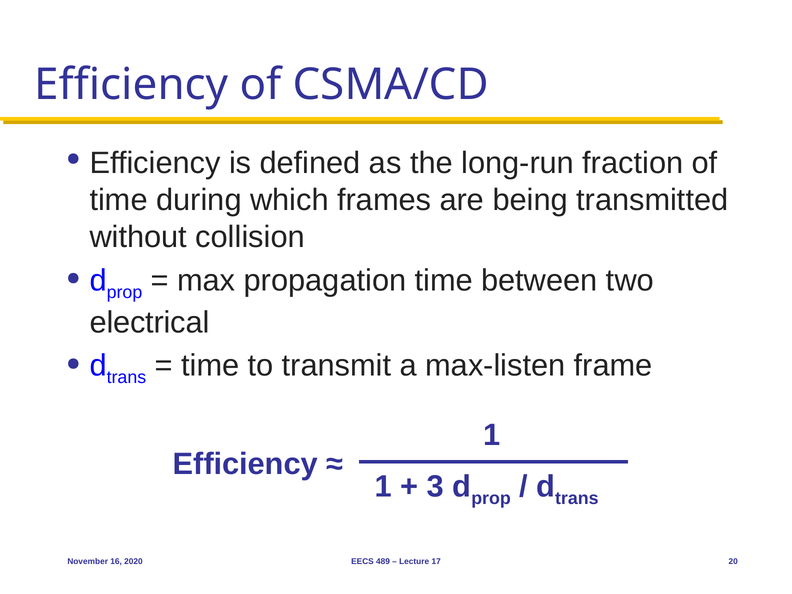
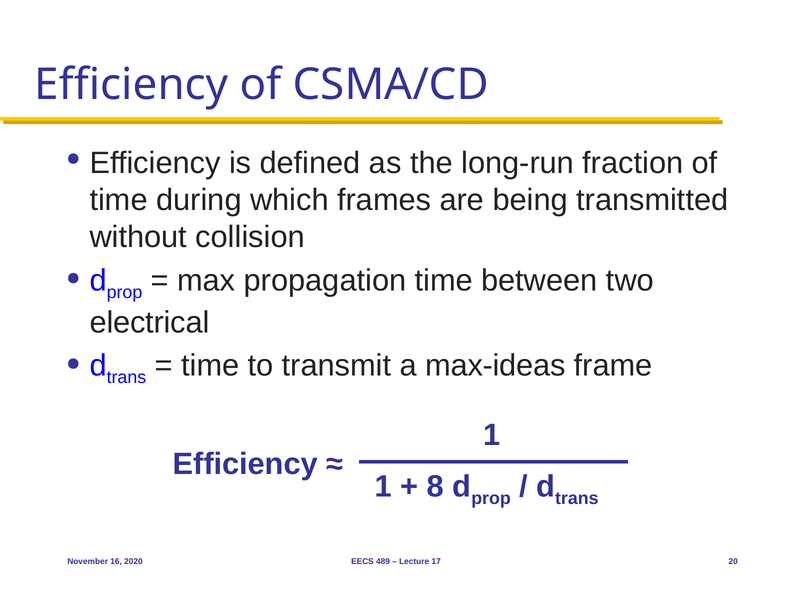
max-listen: max-listen -> max-ideas (495, 366)
3: 3 -> 8 (435, 487)
